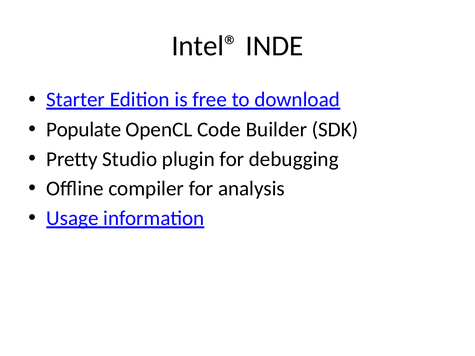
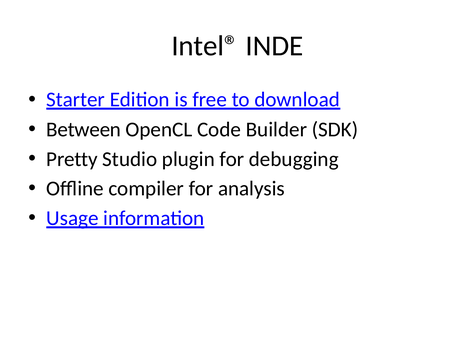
Populate: Populate -> Between (84, 130)
